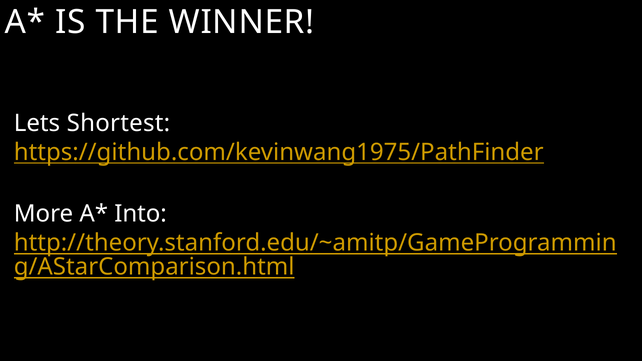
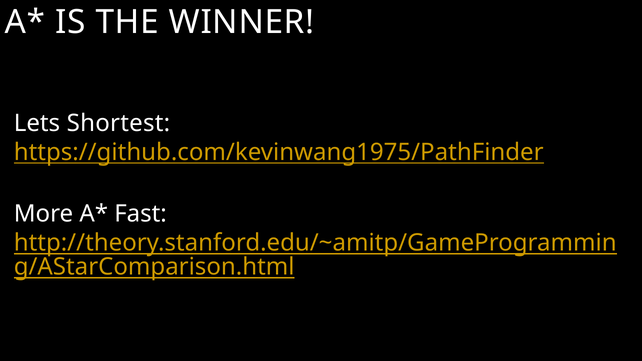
Into: Into -> Fast (141, 214)
